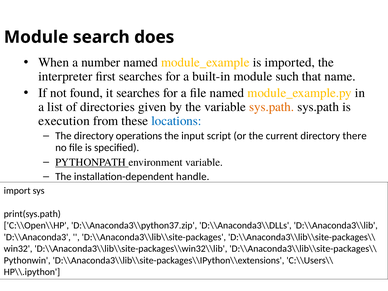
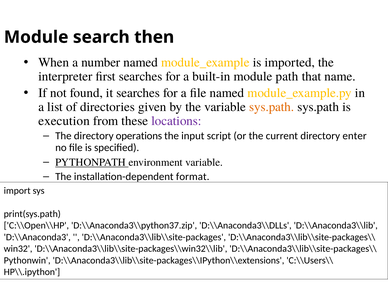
does: does -> then (154, 37)
such: such -> path (287, 76)
locations colour: blue -> purple (176, 121)
there: there -> enter (355, 136)
handle: handle -> format (193, 176)
